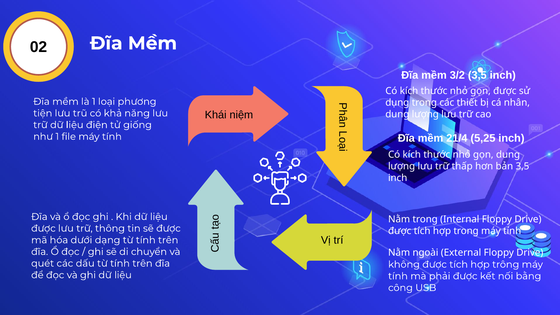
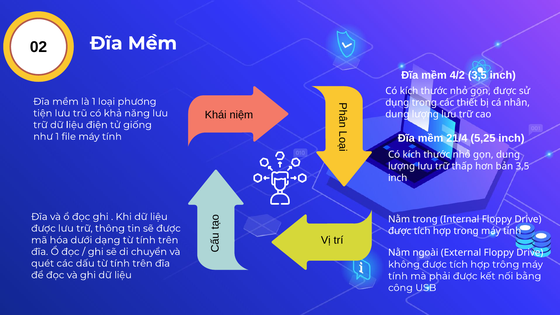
3/2: 3/2 -> 4/2 (457, 75)
